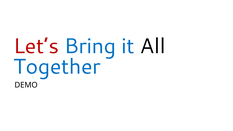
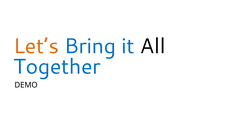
Let’s colour: red -> orange (36, 46)
